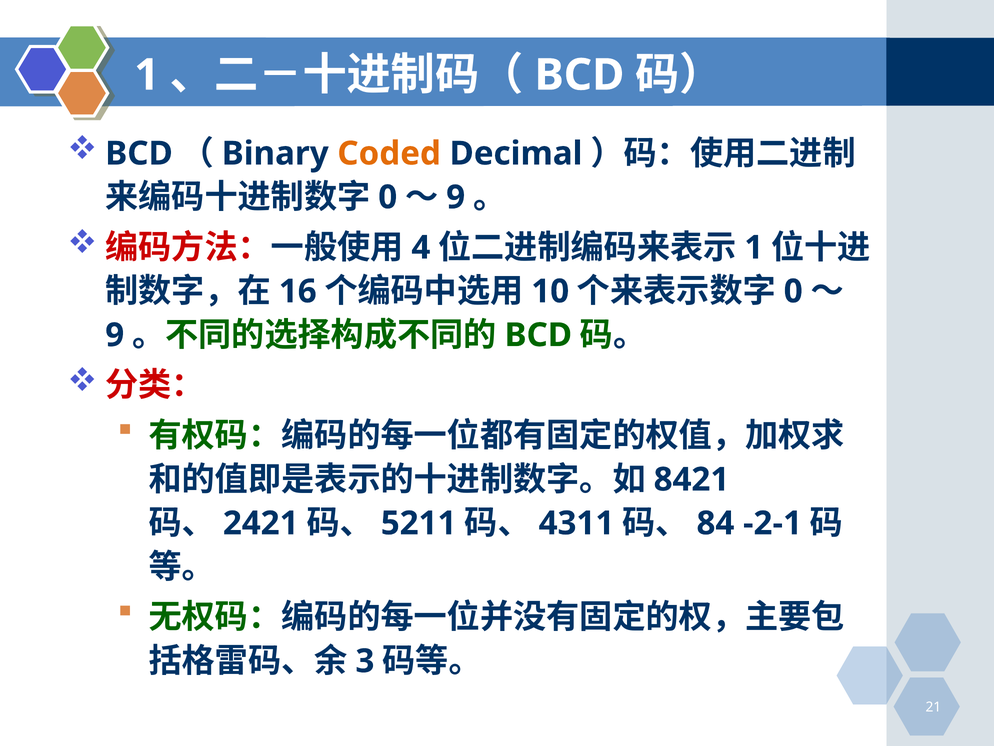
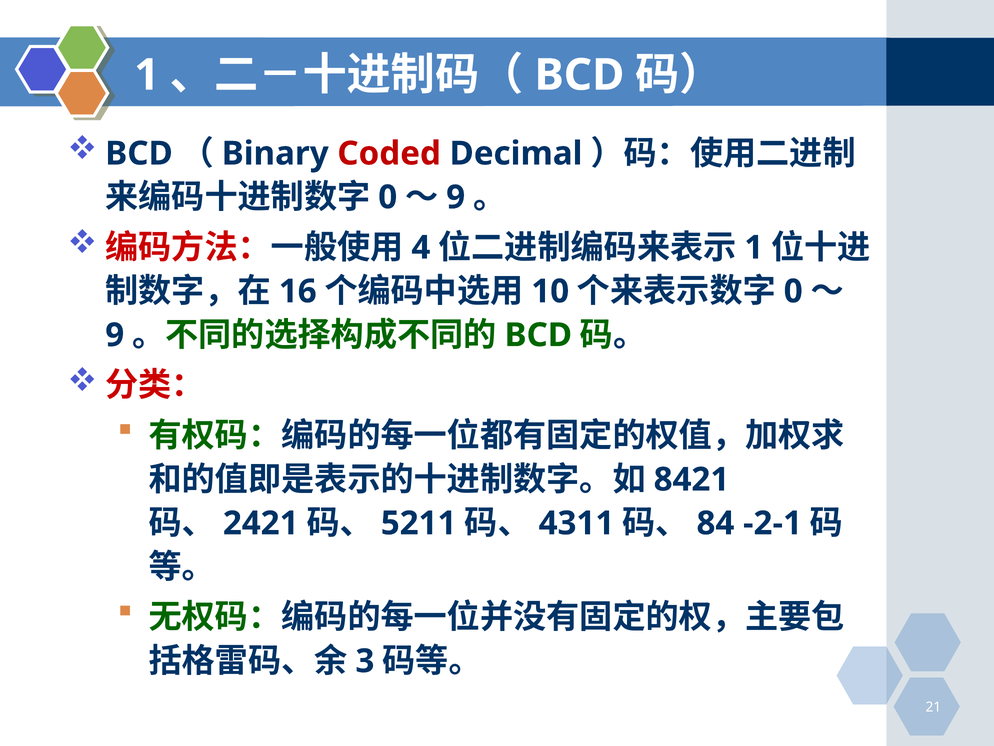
Coded colour: orange -> red (389, 153)
